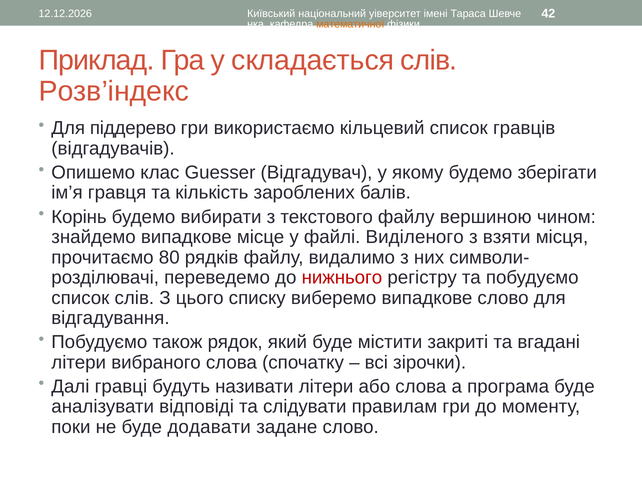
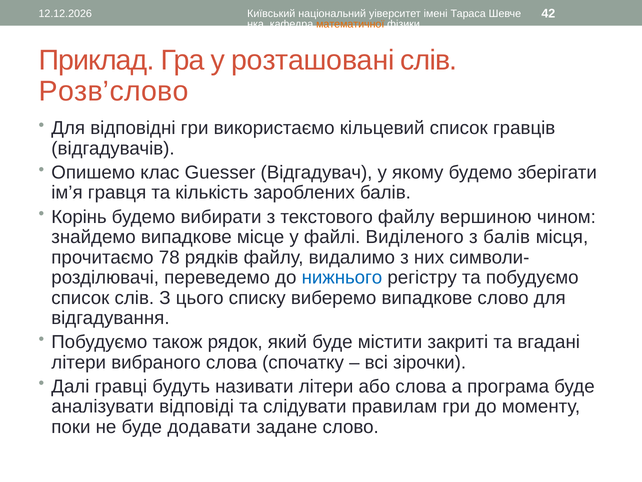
складається: складається -> розташовані (313, 60)
Розв’індекс: Розв’індекс -> Розв’слово (114, 91)
піддерево: піддерево -> відповідні (133, 128)
з взяти: взяти -> балів (507, 237)
80: 80 -> 78 (169, 257)
нижнього colour: red -> blue (342, 277)
